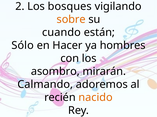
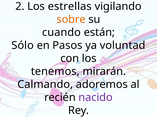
bosques: bosques -> estrellas (70, 6)
Hacer: Hacer -> Pasos (67, 46)
hombres: hombres -> voluntad (123, 46)
asombro: asombro -> tenemos (55, 72)
nacido colour: orange -> purple (96, 98)
